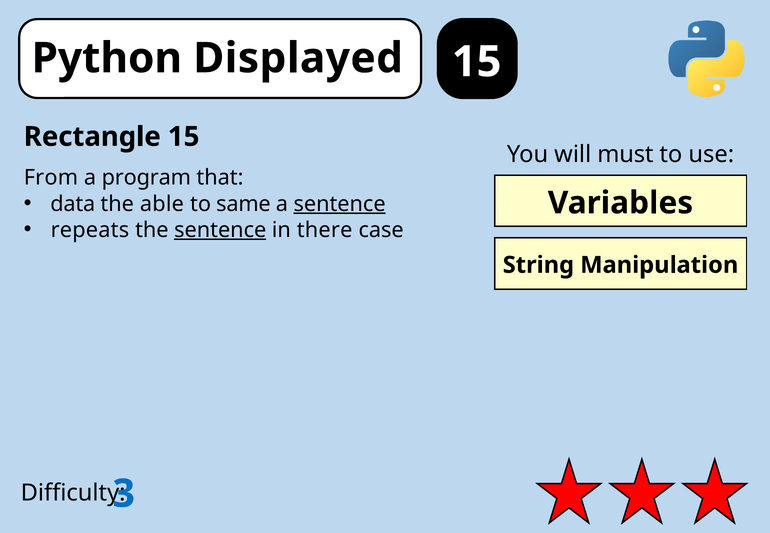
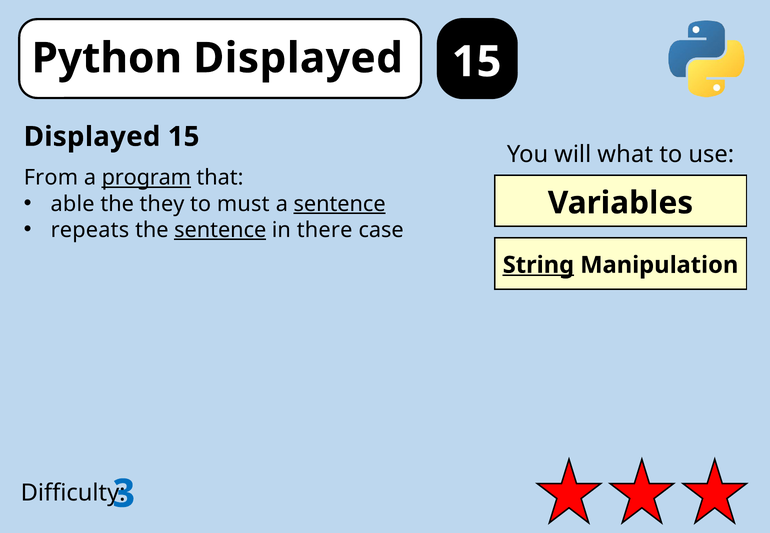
Rectangle: Rectangle -> Displayed (92, 137)
must: must -> what (625, 154)
program underline: none -> present (146, 178)
data: data -> able (73, 204)
able: able -> they (162, 204)
same: same -> must (243, 204)
String underline: none -> present (538, 265)
